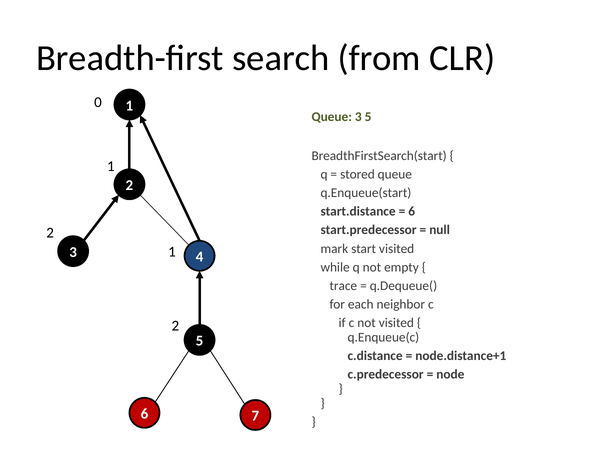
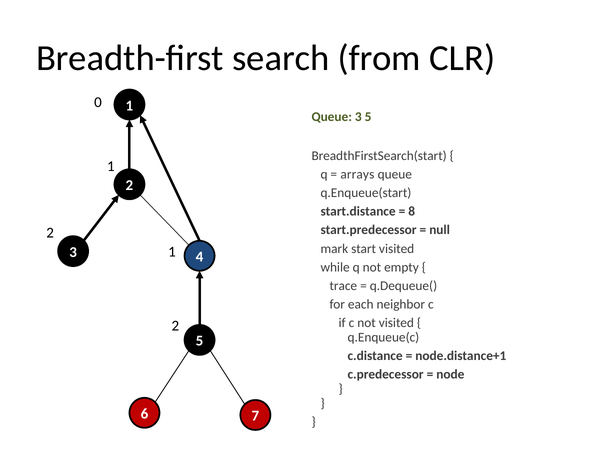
stored: stored -> arrays (357, 175)
6: 6 -> 8 (412, 212)
